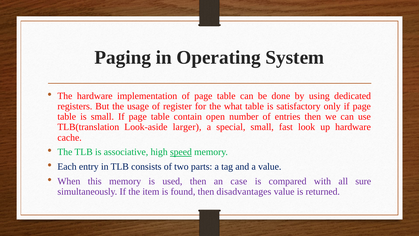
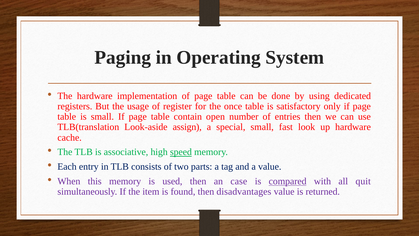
what: what -> once (233, 106)
larger: larger -> assign (187, 127)
compared underline: none -> present (288, 181)
sure: sure -> quit (363, 181)
